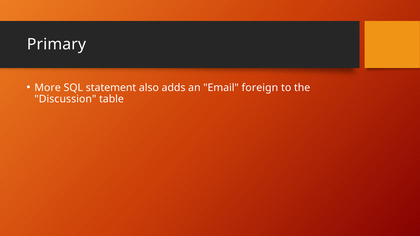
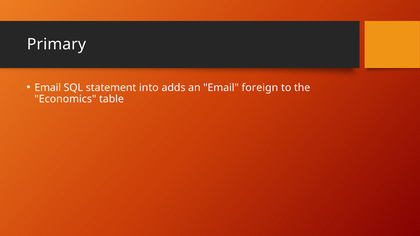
More: More -> Email (48, 88)
also: also -> into (149, 88)
Discussion: Discussion -> Economics (65, 99)
